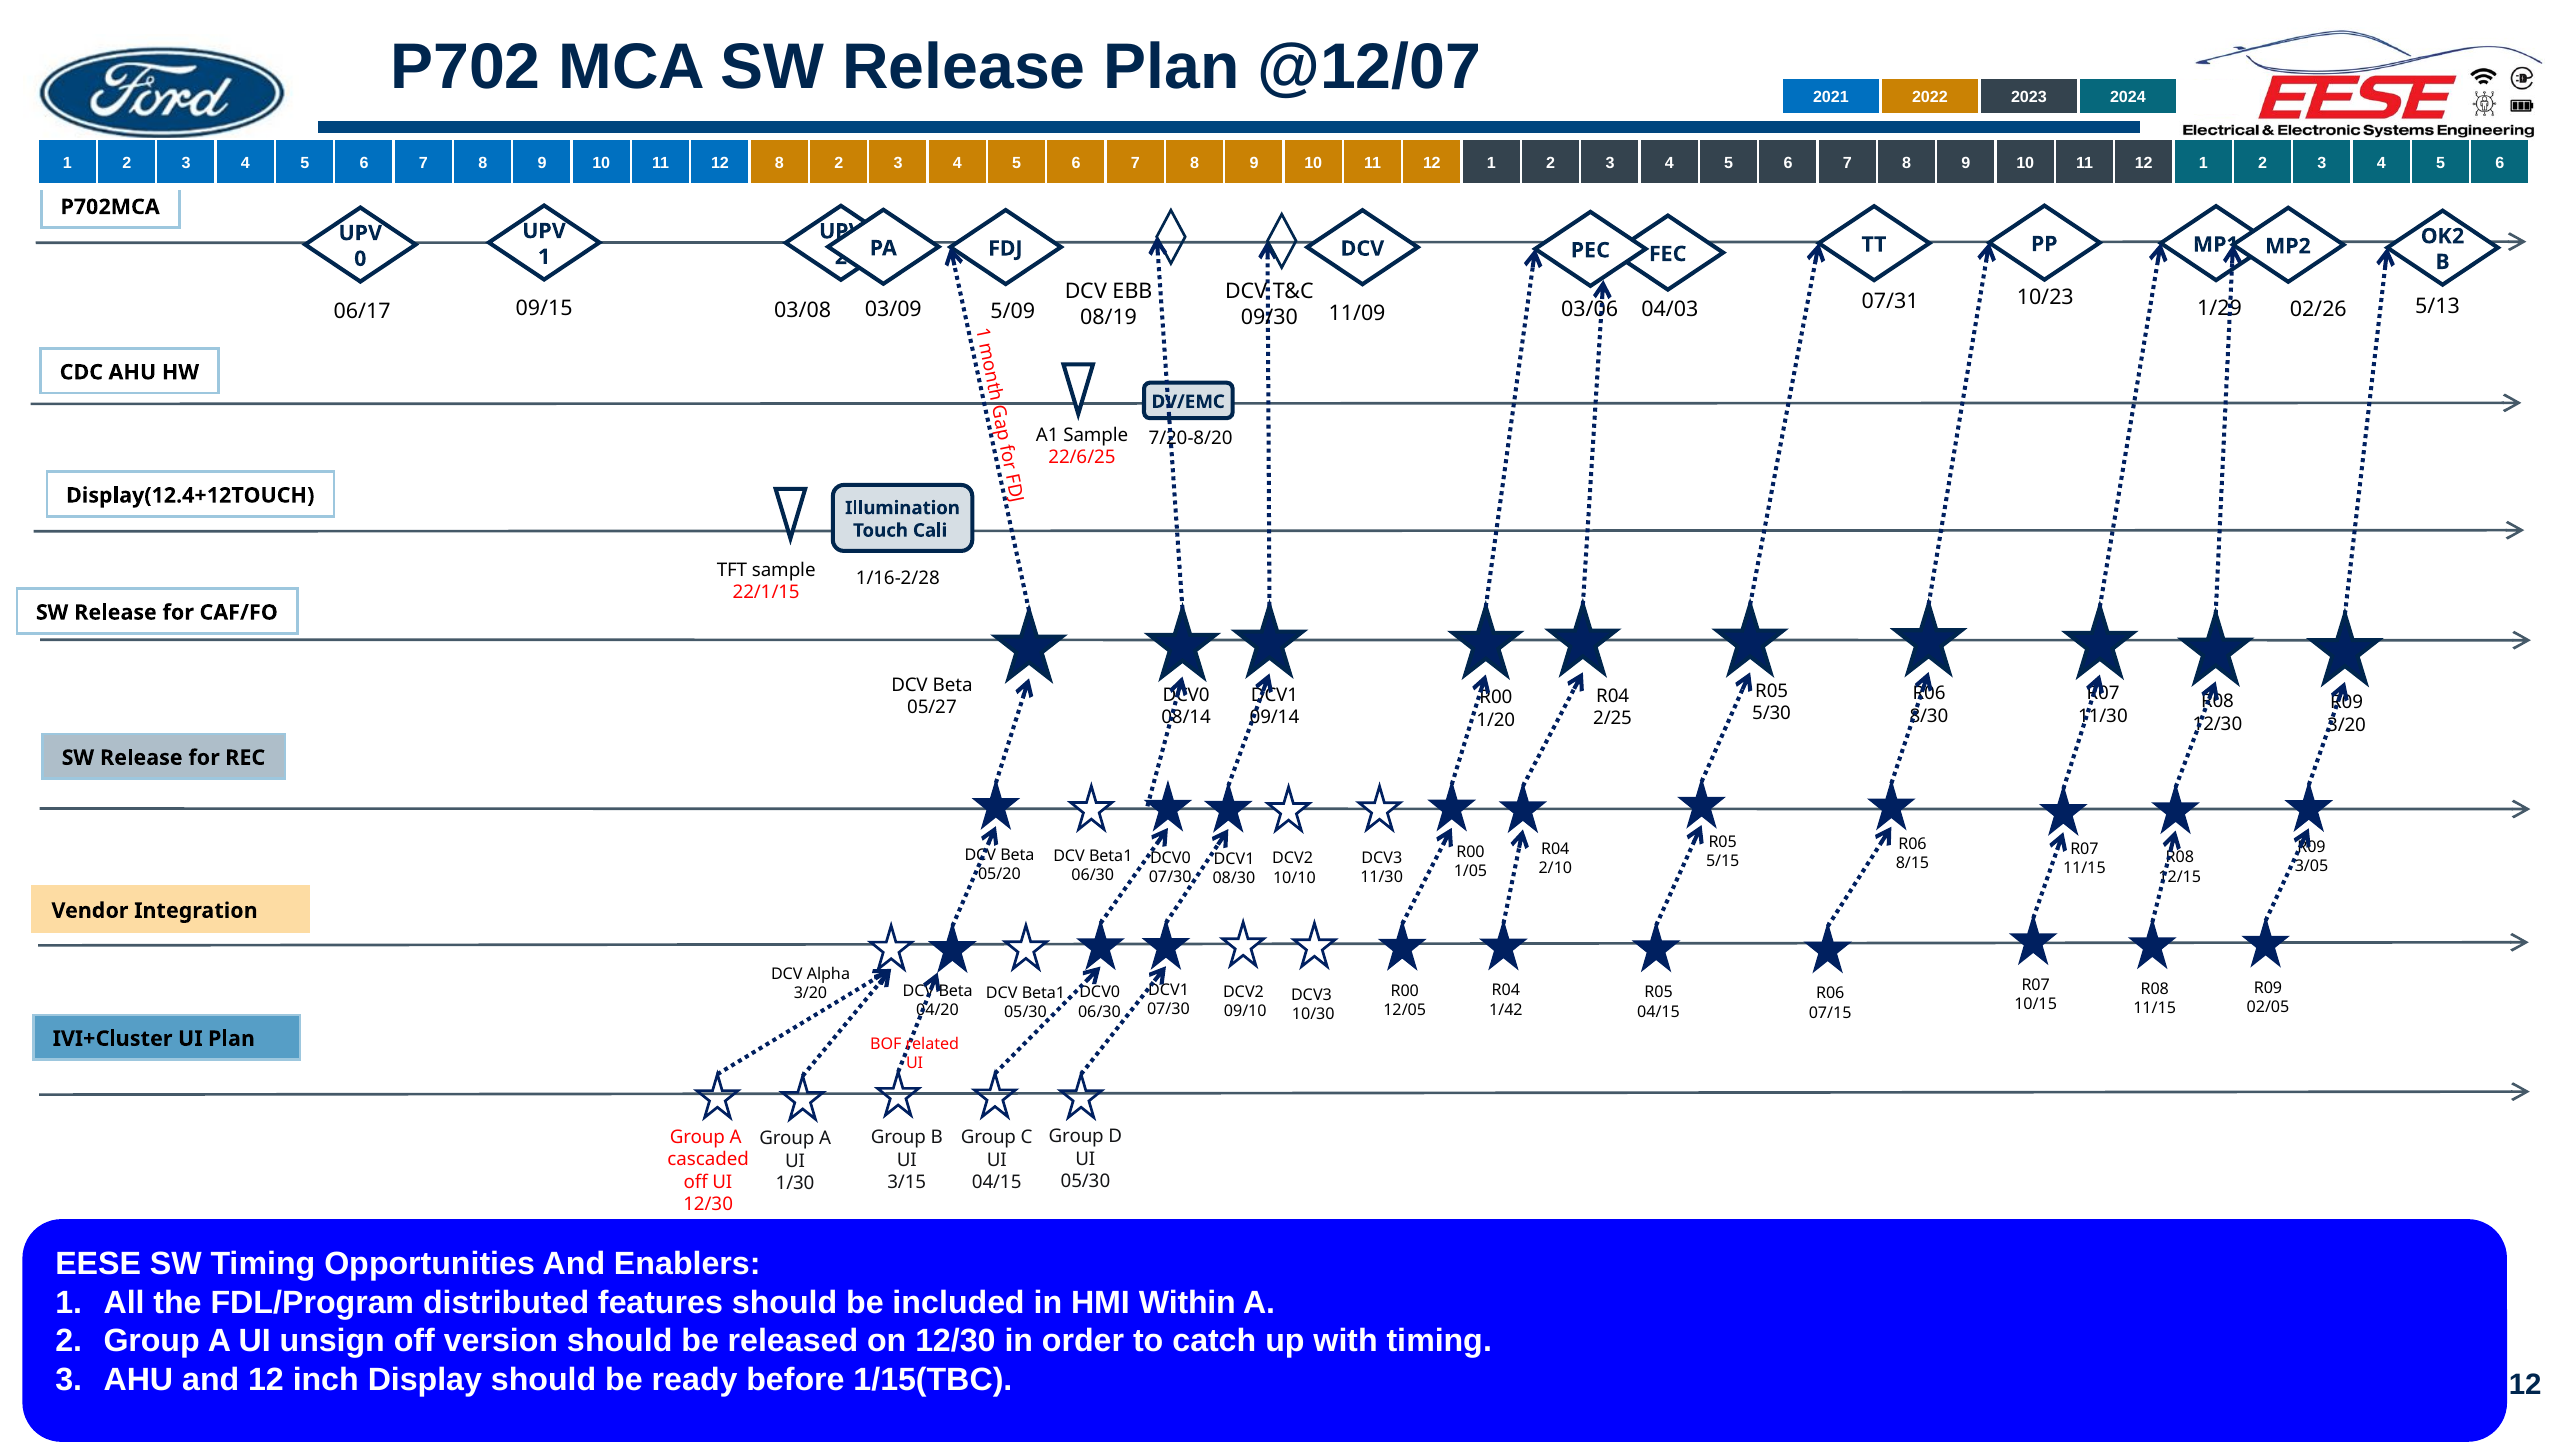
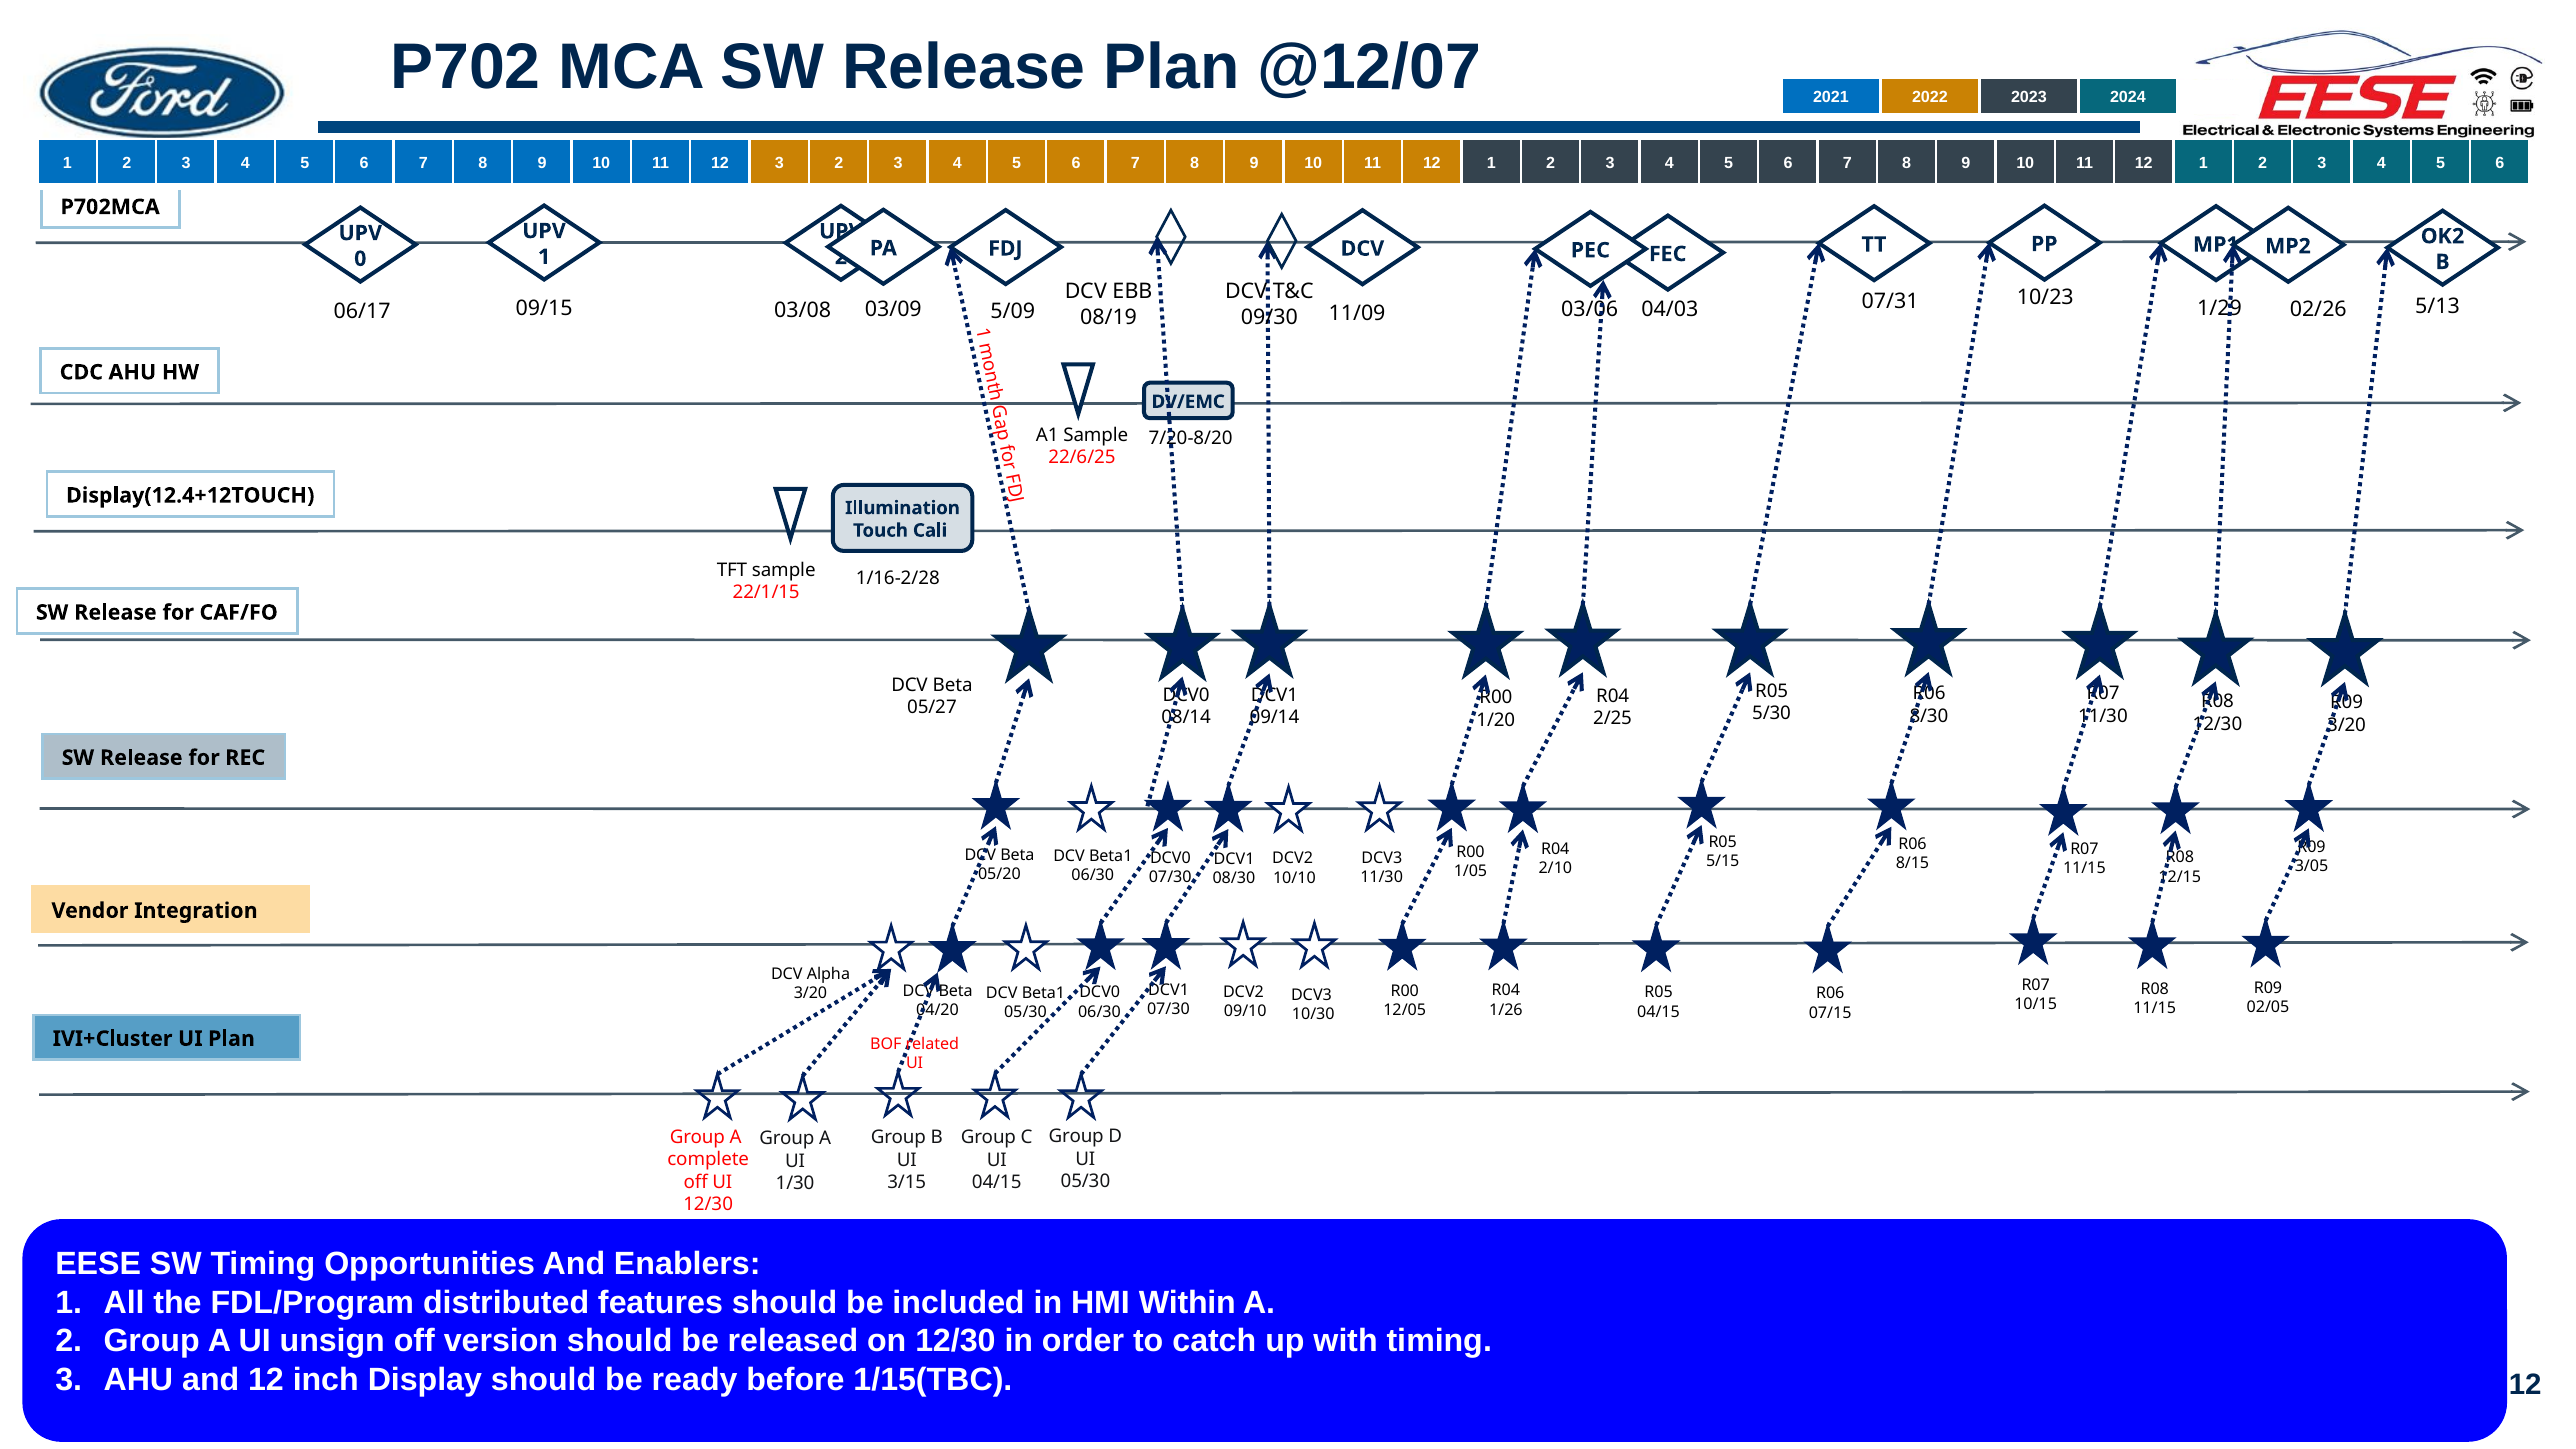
12 8: 8 -> 3 (779, 163)
1/42: 1/42 -> 1/26 (1506, 1010)
cascaded: cascaded -> complete (708, 1159)
